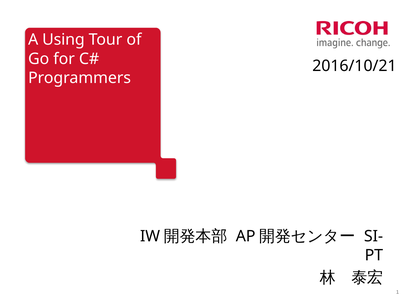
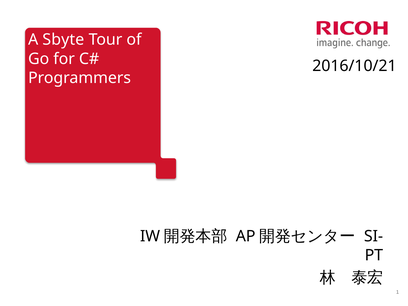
Using: Using -> Sbyte (63, 40)
